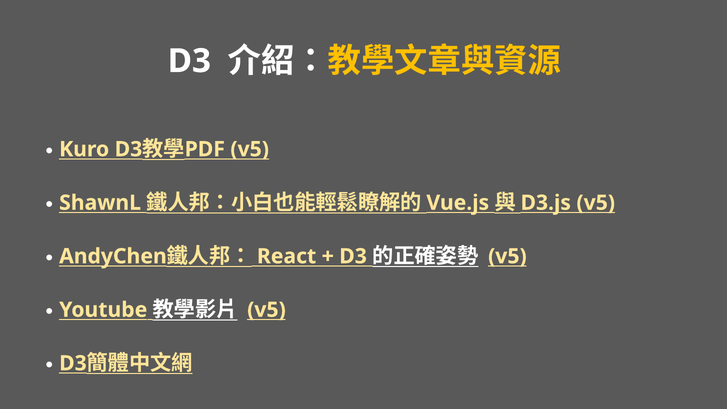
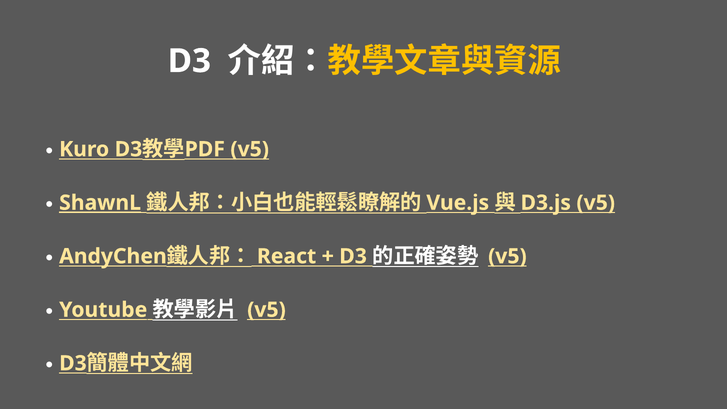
ShawnL underline: none -> present (100, 203)
